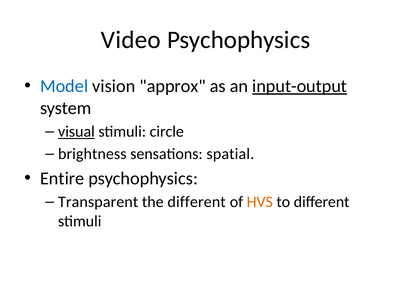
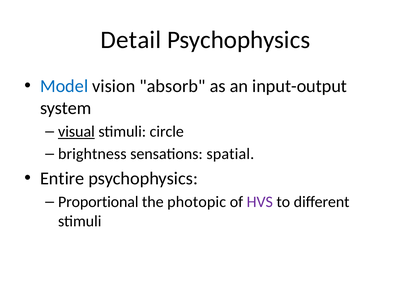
Video: Video -> Detail (131, 40)
approx: approx -> absorb (173, 86)
input-output underline: present -> none (300, 86)
Transparent: Transparent -> Proportional (98, 202)
the different: different -> photopic (197, 202)
HVS colour: orange -> purple (260, 202)
